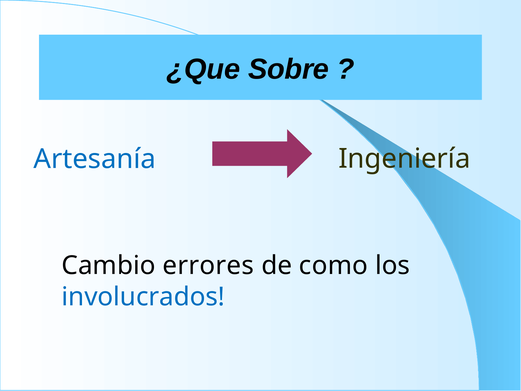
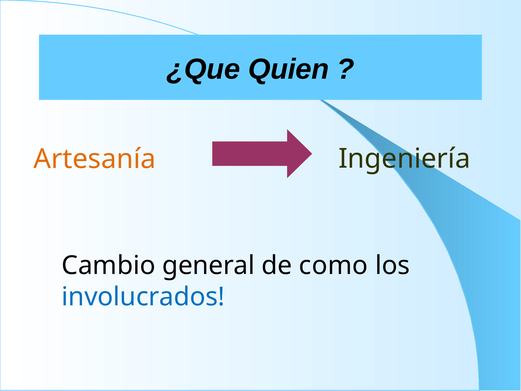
Sobre: Sobre -> Quien (289, 69)
Artesanía colour: blue -> orange (95, 159)
errores: errores -> general (209, 265)
